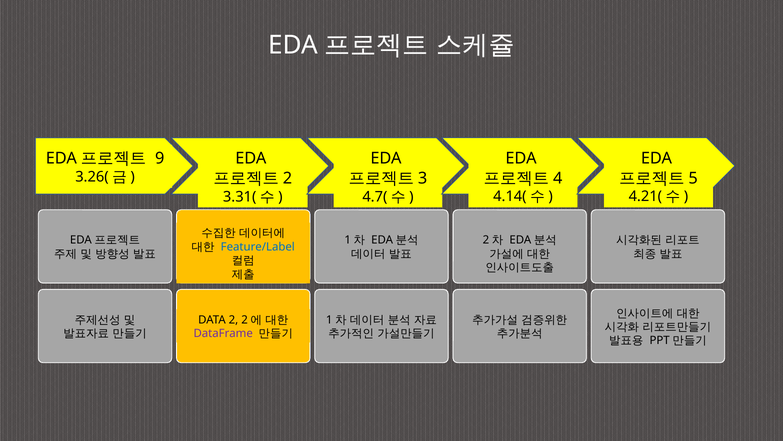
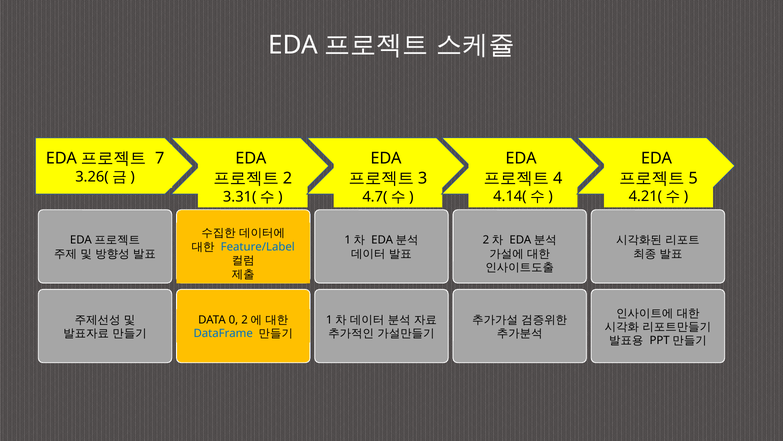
9: 9 -> 7 (160, 158)
2: 2 -> 0 (233, 319)
DataFrame colour: purple -> blue (223, 333)
